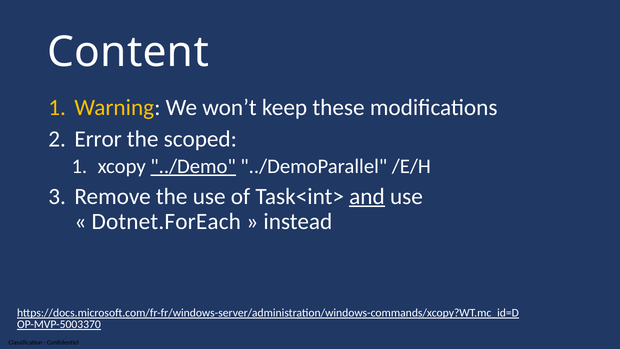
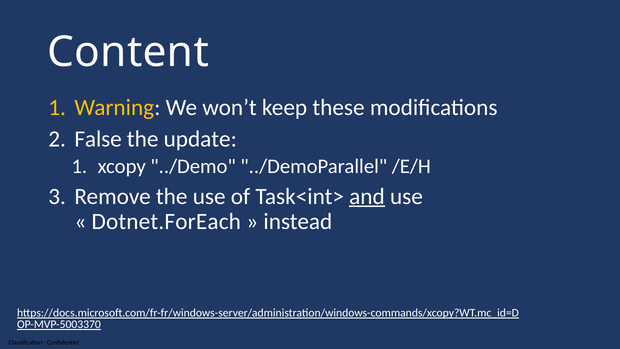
Error: Error -> False (98, 139)
scoped: scoped -> update (200, 139)
../Demo underline: present -> none (193, 166)
